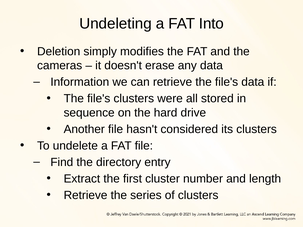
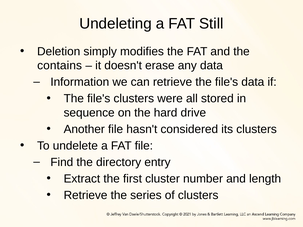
Into: Into -> Still (211, 24)
cameras: cameras -> contains (60, 66)
